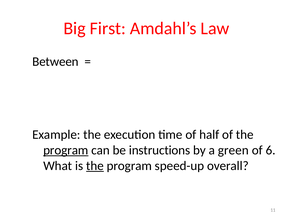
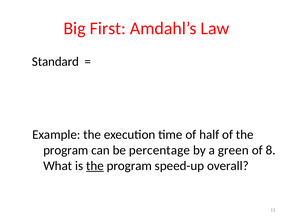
Between: Between -> Standard (55, 61)
program underline: present -> none (66, 150)
instructions: instructions -> percentage (159, 150)
6: 6 -> 8 (271, 150)
